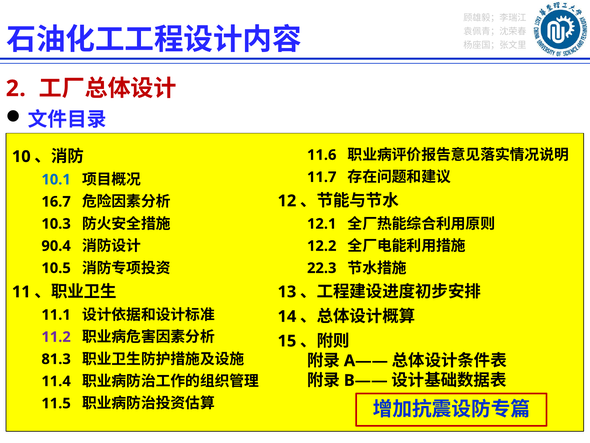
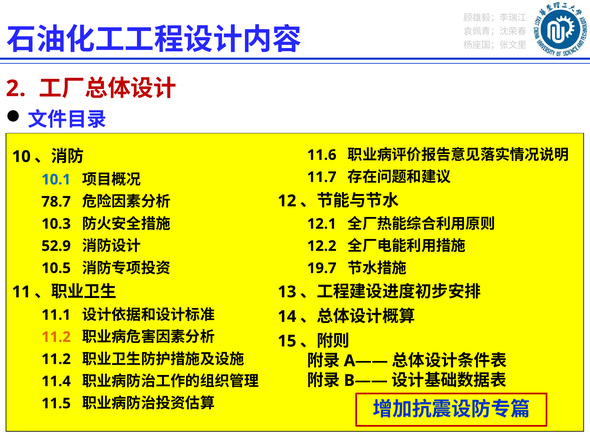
16.7: 16.7 -> 78.7 (56, 201)
90.4: 90.4 -> 52.9 (56, 246)
22.3: 22.3 -> 19.7 (322, 268)
11.2 colour: purple -> orange (56, 337)
81.3: 81.3 -> 11.2 (56, 359)
